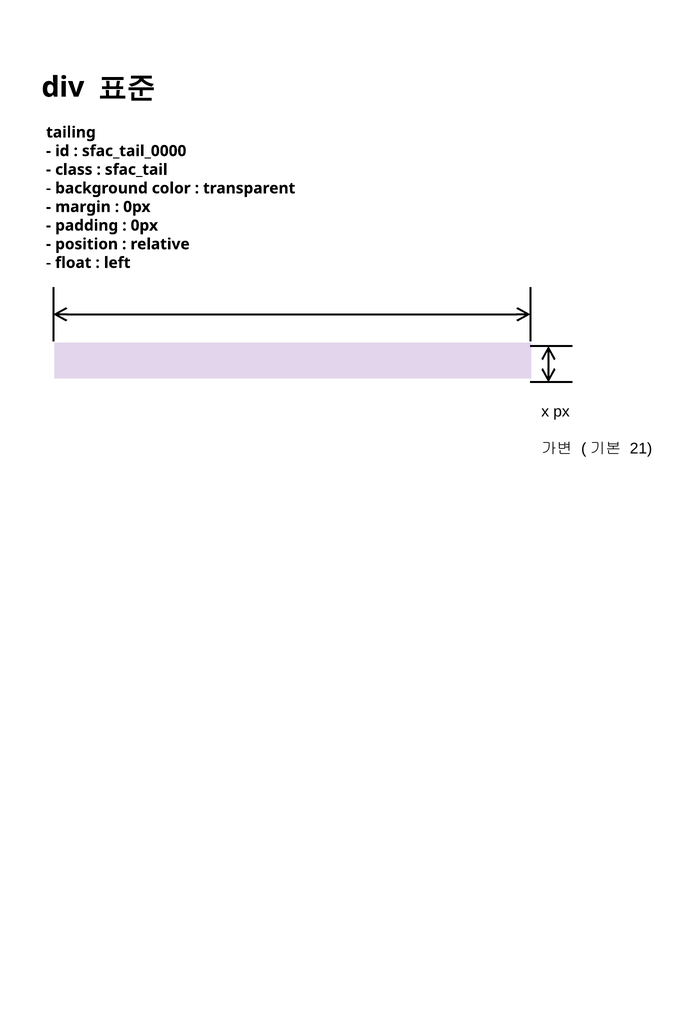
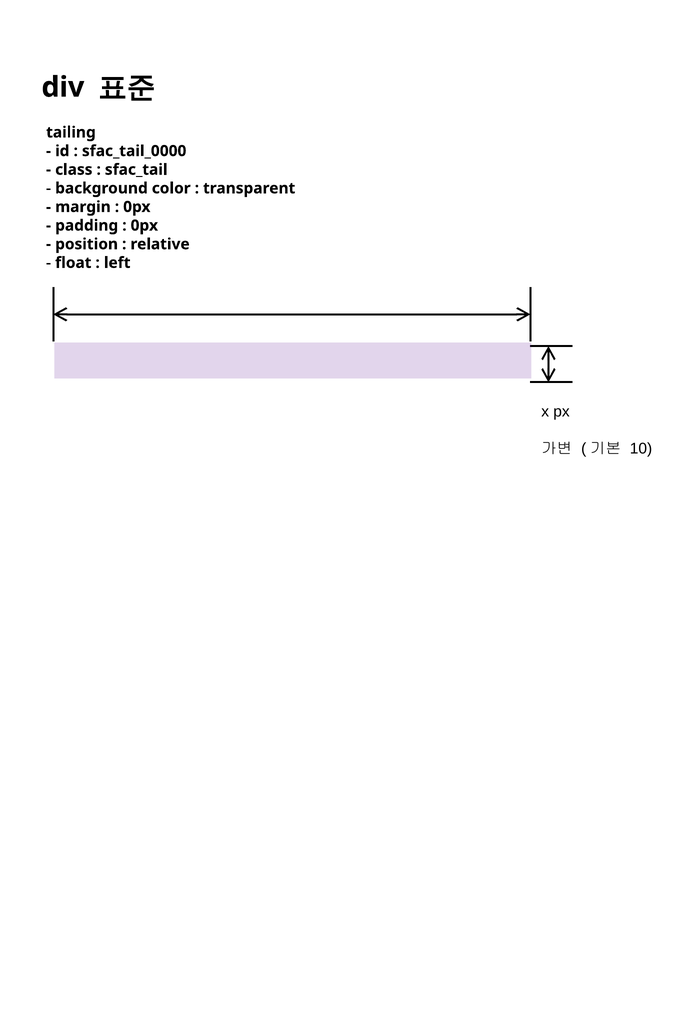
21: 21 -> 10 (641, 449)
